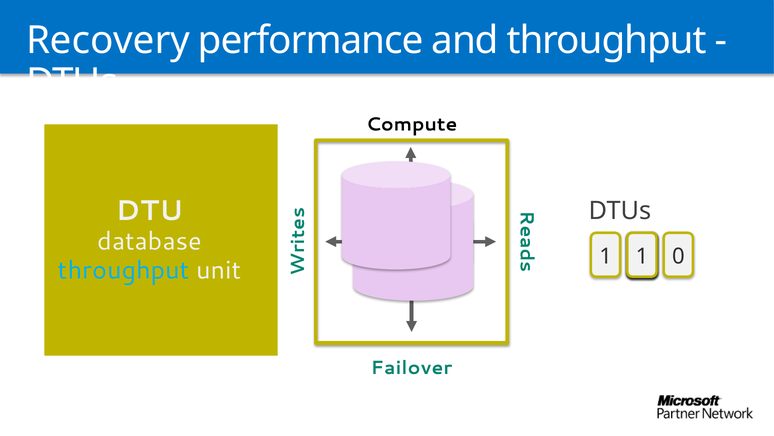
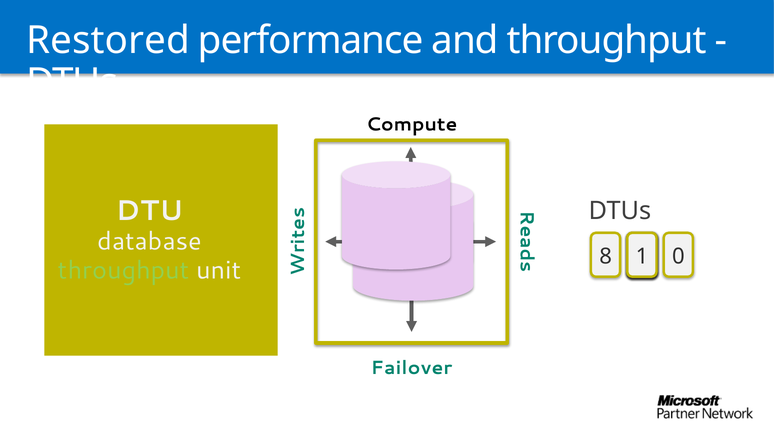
Recovery: Recovery -> Restored (108, 41)
throughput colour: light blue -> light green (124, 270)
1: 1 -> 8 (606, 256)
